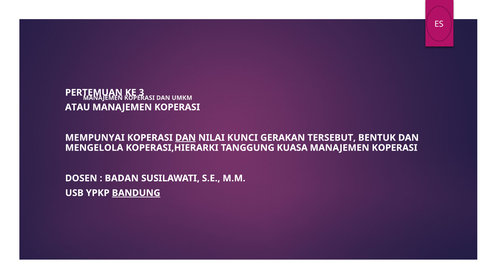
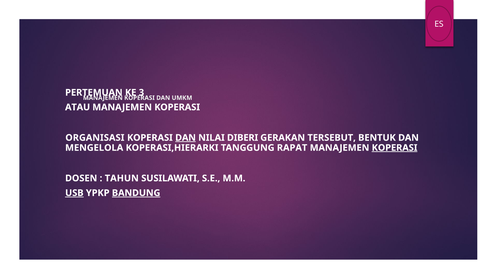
MEMPUNYAI: MEMPUNYAI -> ORGANISASI (95, 138)
KUNCI: KUNCI -> DIBERI (243, 138)
KUASA: KUASA -> RAPAT (292, 148)
KOPERASI underline: none -> present (395, 148)
BADAN: BADAN -> TAHUN (122, 179)
USB underline: none -> present (74, 193)
